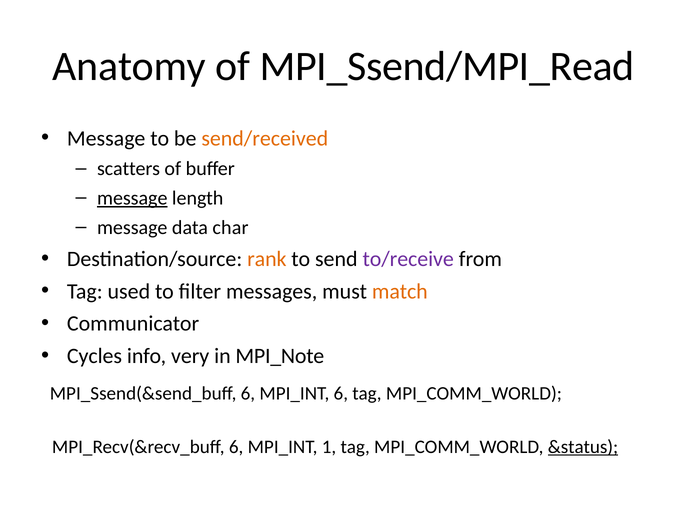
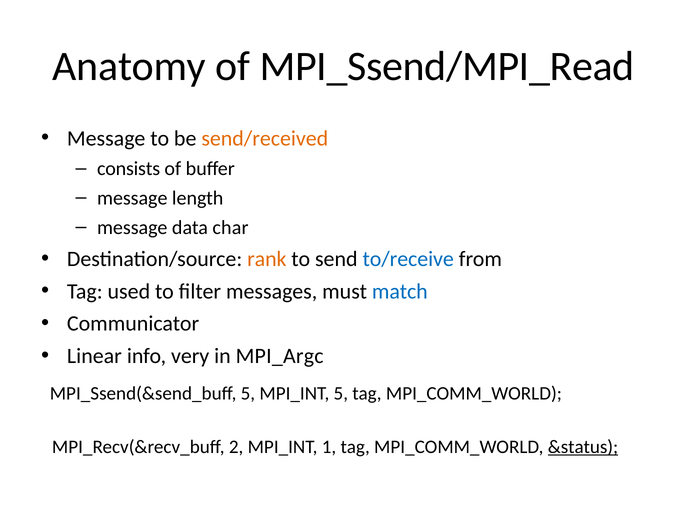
scatters: scatters -> consists (129, 169)
message underline: present -> none (132, 198)
to/receive colour: purple -> blue (408, 259)
match colour: orange -> blue (400, 291)
Cycles: Cycles -> Linear (94, 356)
MPI_Note: MPI_Note -> MPI_Argc (280, 356)
MPI_Ssend(&send_buff 6: 6 -> 5 (248, 394)
MPI_INT 6: 6 -> 5 (341, 394)
MPI_Recv(&recv_buff 6: 6 -> 2 (236, 447)
